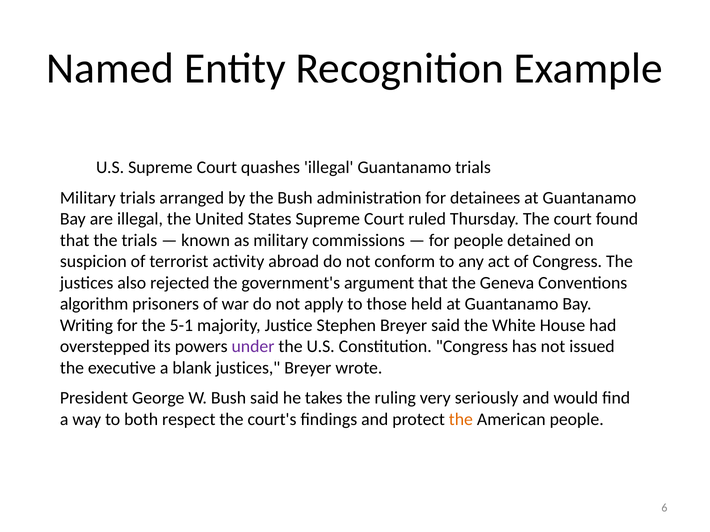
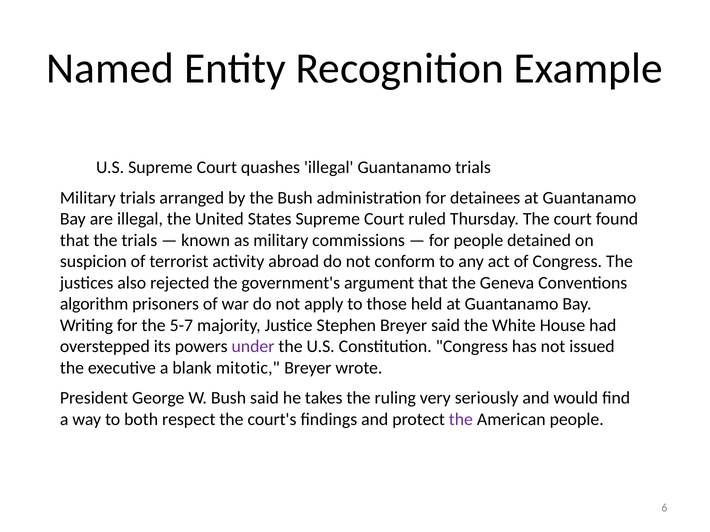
5-1: 5-1 -> 5-7 (181, 326)
blank justices: justices -> mitotic (248, 368)
the colour: orange -> purple (461, 420)
